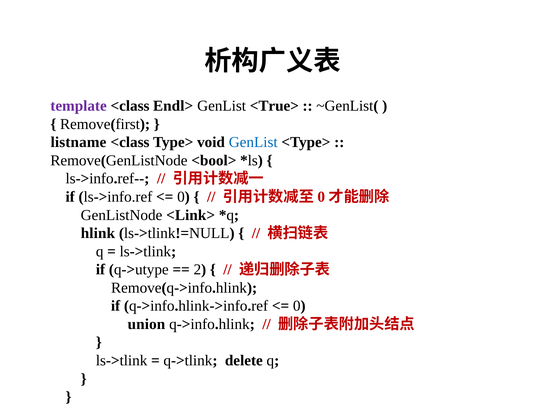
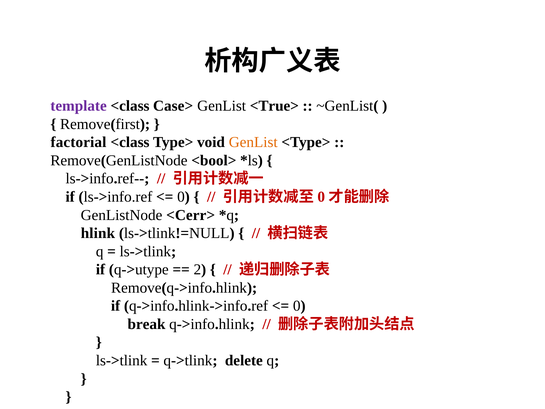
Endl>: Endl> -> Case> (173, 106)
listname: listname -> factorial (78, 142)
GenList colour: blue -> orange (253, 142)
<Link>: <Link> -> <Cerr> (191, 215)
union: union -> break (147, 324)
